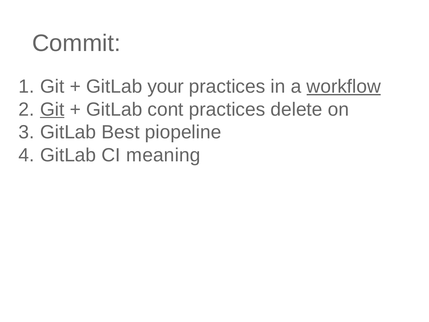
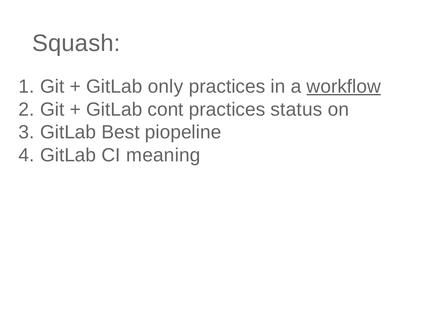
Commit: Commit -> Squash (76, 43)
your: your -> only (166, 86)
Git underline: present -> none (52, 109)
delete: delete -> status (296, 109)
